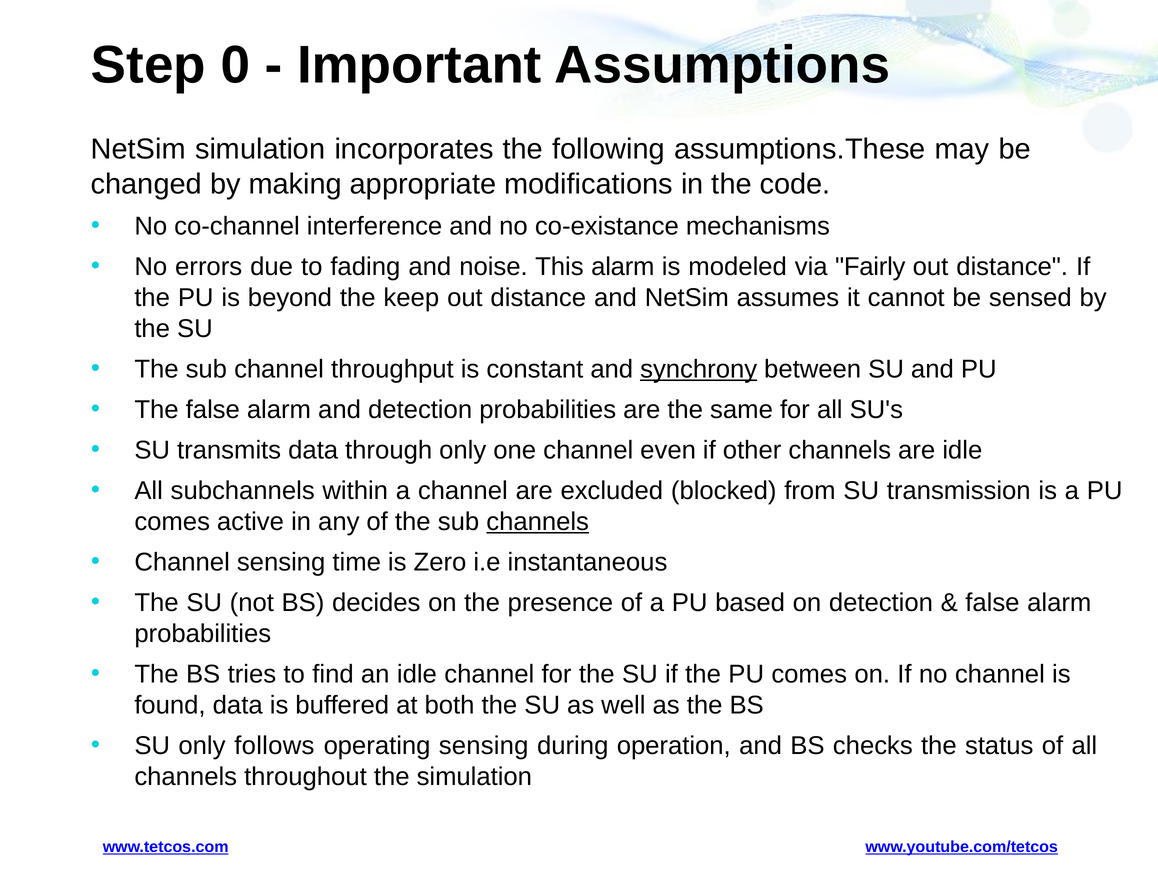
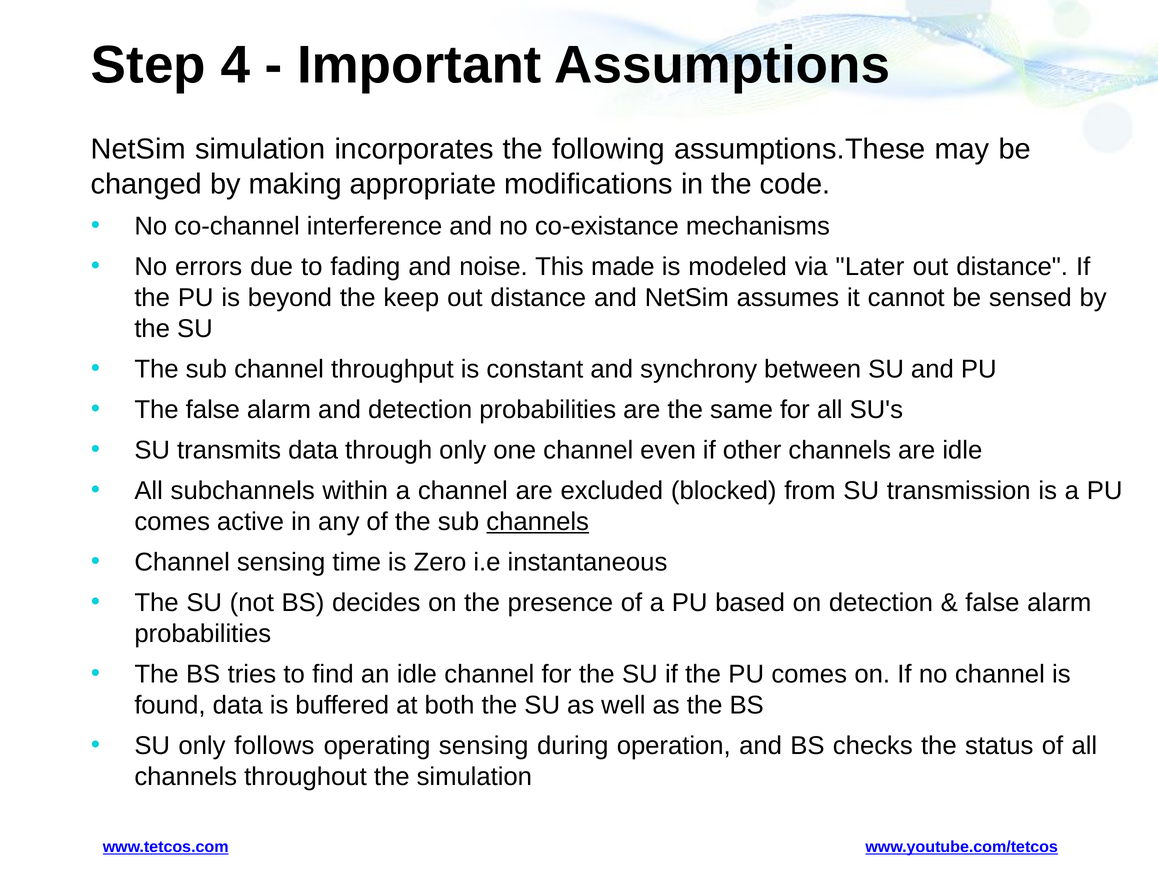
0: 0 -> 4 (235, 65)
This alarm: alarm -> made (623, 267)
Fairly: Fairly -> Later (870, 267)
synchrony underline: present -> none (699, 369)
